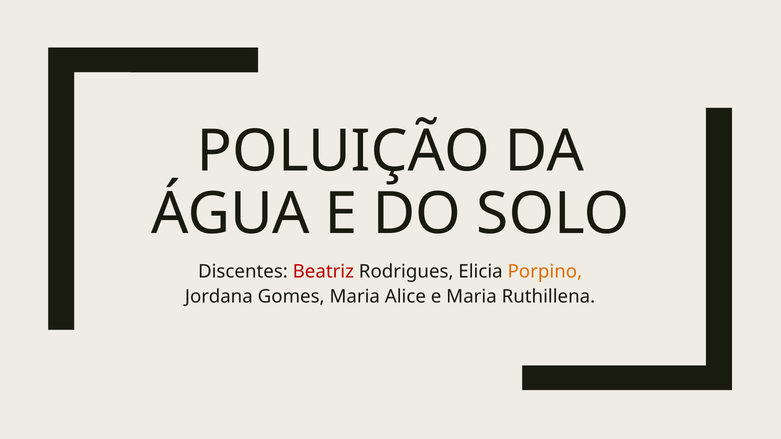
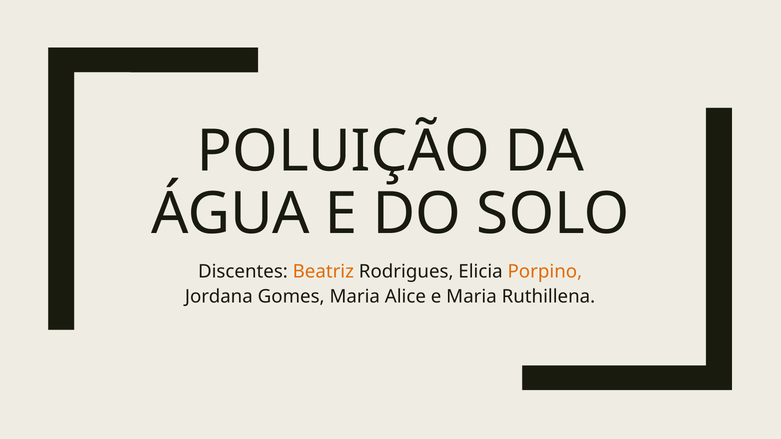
Beatriz colour: red -> orange (323, 272)
